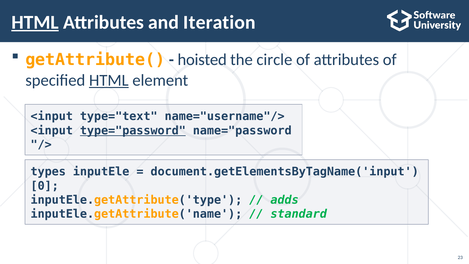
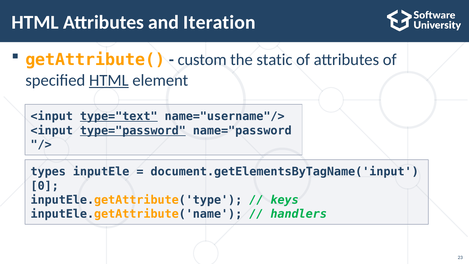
HTML underline: present -> none (35, 22)
hoisted: hoisted -> custom (202, 59)
circle: circle -> static (274, 59)
type="text underline: none -> present (119, 116)
adds: adds -> keys (285, 200)
standard: standard -> handlers (299, 214)
